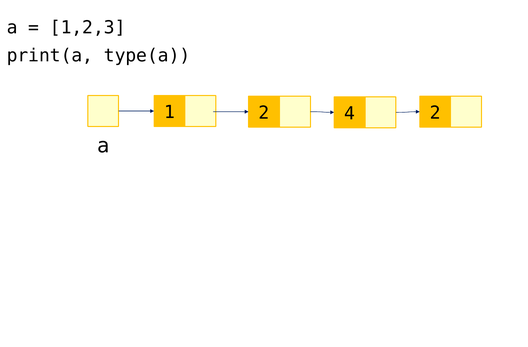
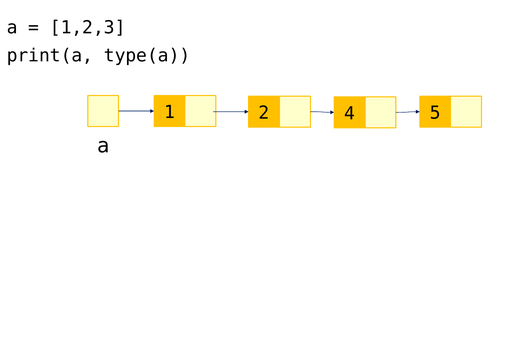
2 2: 2 -> 5 (435, 113)
